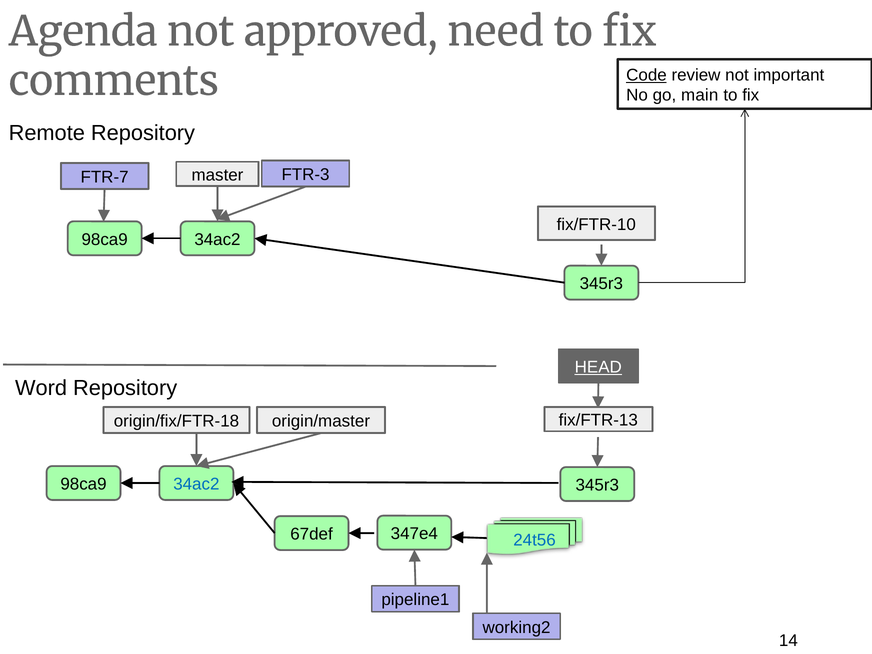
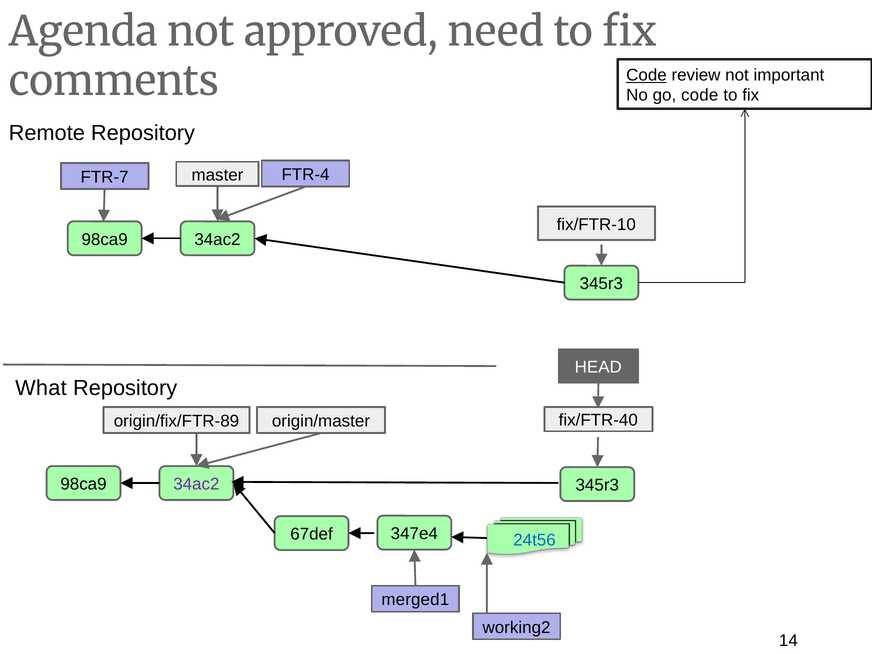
go main: main -> code (700, 95)
FTR-3: FTR-3 -> FTR-4 (306, 175)
HEAD underline: present -> none (598, 367)
Word: Word -> What (41, 388)
fix/FTR-13: fix/FTR-13 -> fix/FTR-40 (598, 420)
origin/fix/FTR-18: origin/fix/FTR-18 -> origin/fix/FTR-89 (176, 421)
34ac2 colour: blue -> purple (196, 484)
pipeline1: pipeline1 -> merged1 (415, 600)
